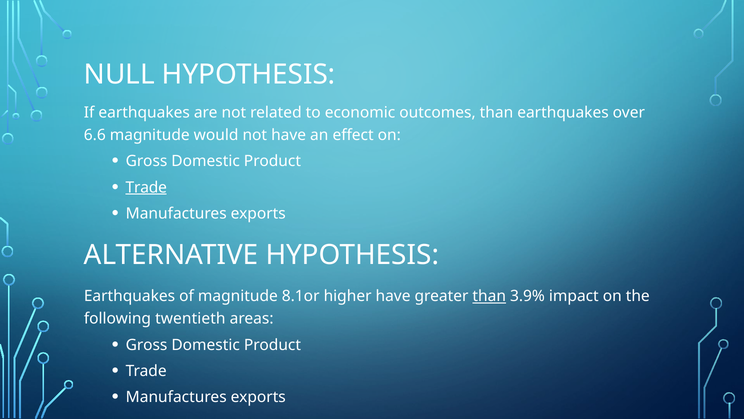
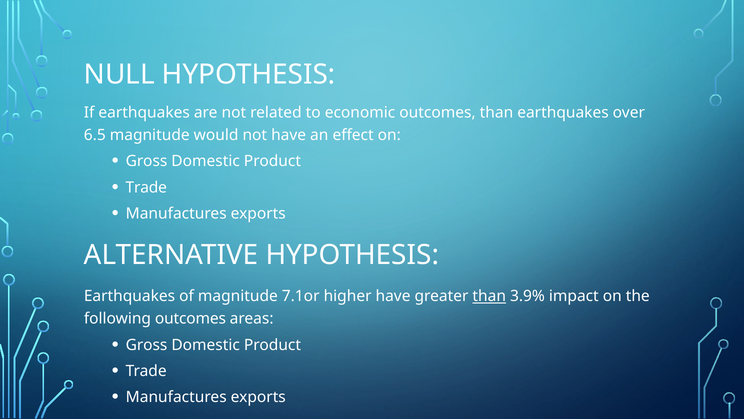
6.6: 6.6 -> 6.5 (95, 135)
Trade underline: present -> none (146, 187)
8.1or: 8.1or -> 7.1or (301, 296)
following twentieth: twentieth -> outcomes (190, 318)
